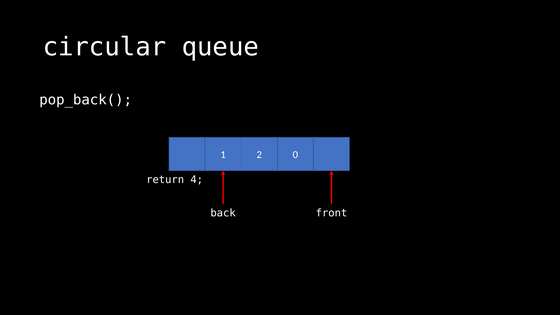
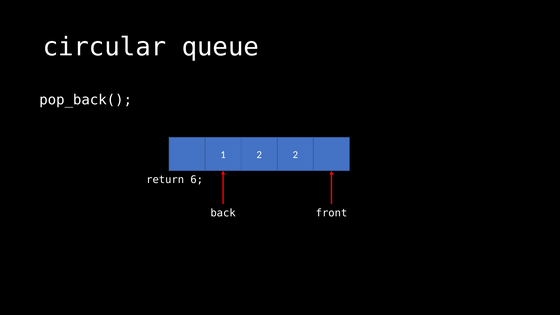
2 0: 0 -> 2 (295, 155)
4: 4 -> 6 (197, 180)
